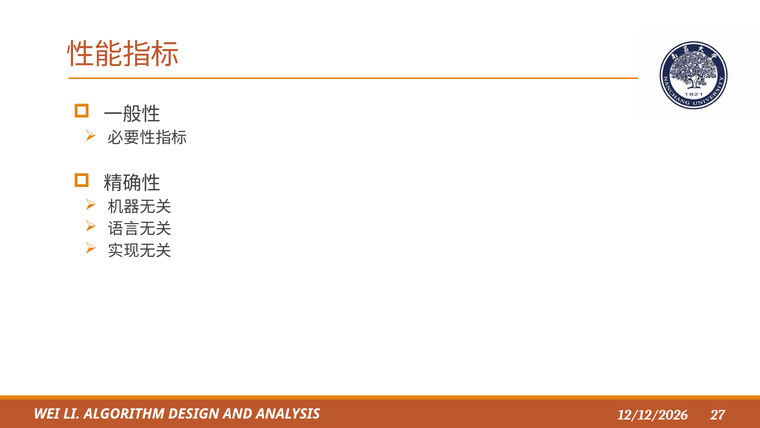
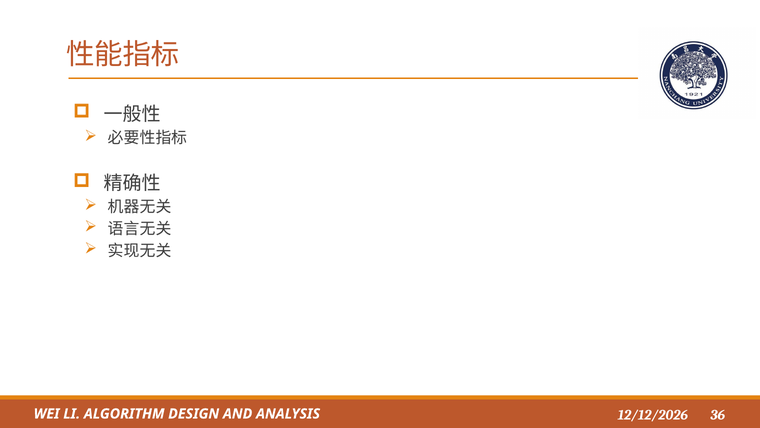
27: 27 -> 36 (718, 415)
